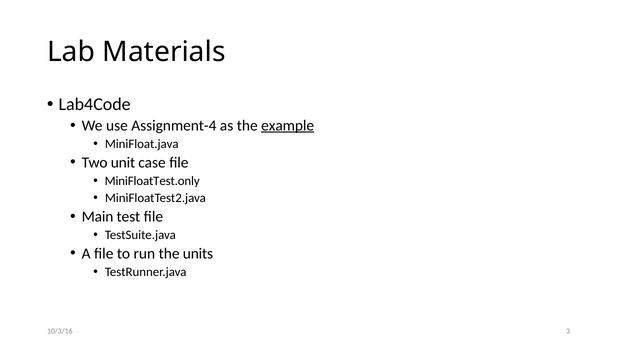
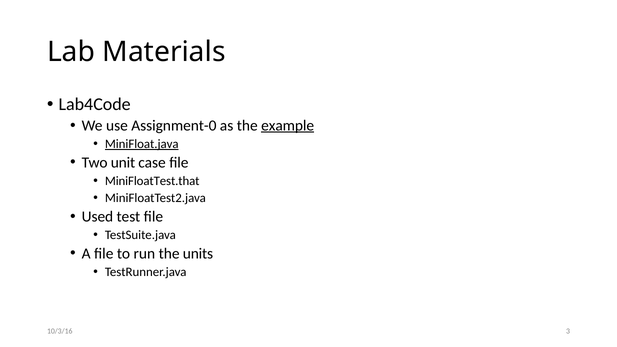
Assignment-4: Assignment-4 -> Assignment-0 (174, 126)
MiniFloat.java underline: none -> present (142, 144)
MiniFloatTest.only: MiniFloatTest.only -> MiniFloatTest.that (152, 181)
Main: Main -> Used (97, 217)
